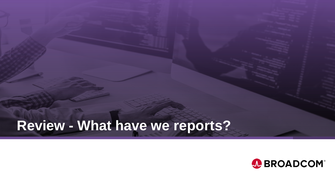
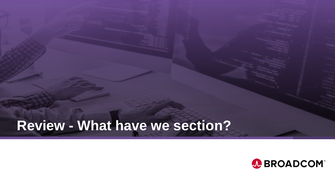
reports: reports -> section (202, 126)
